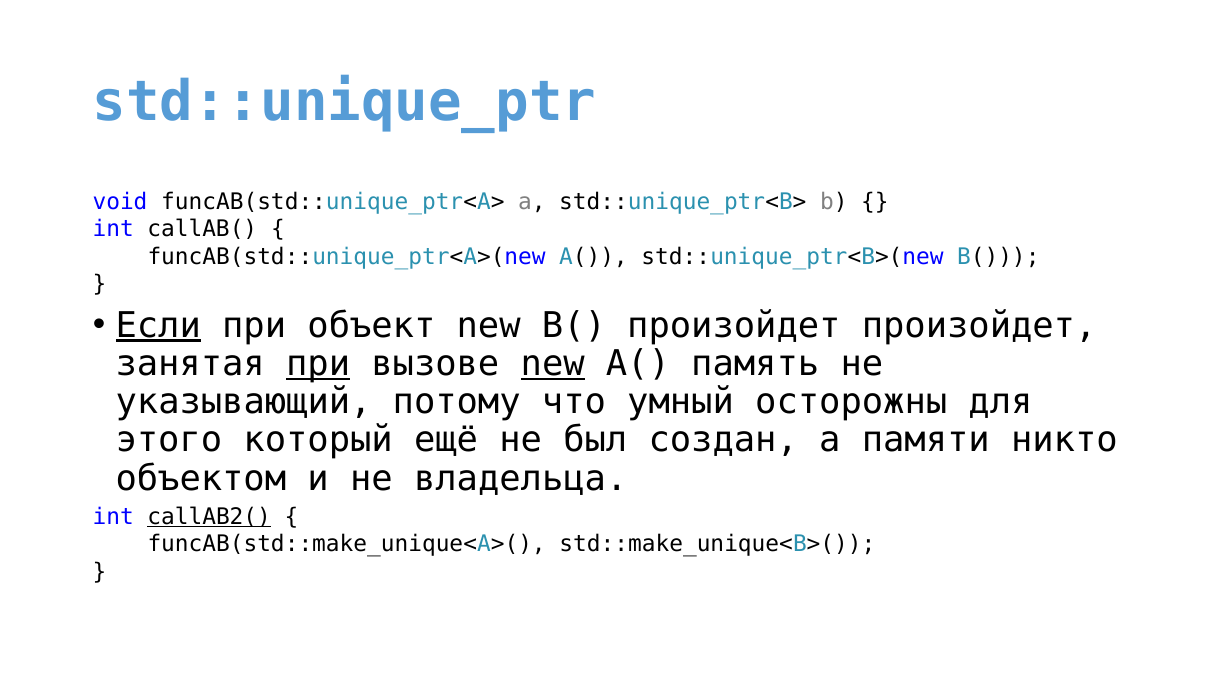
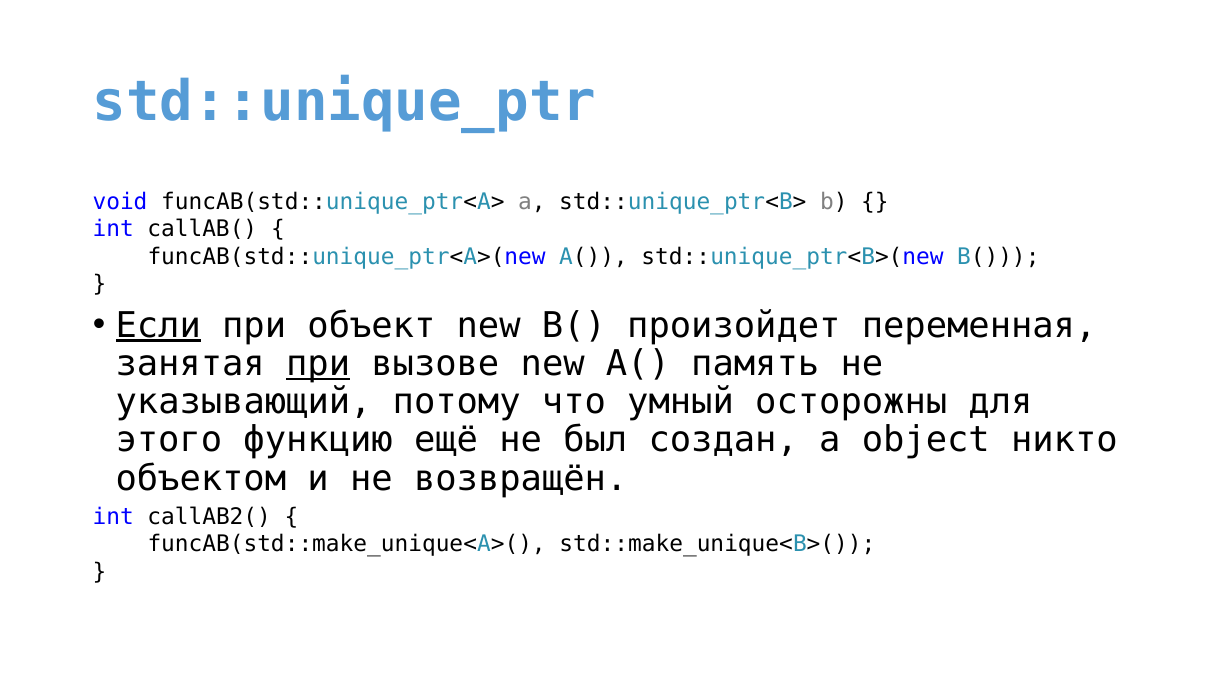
произойдет произойдет: произойдет -> переменная (979, 326)
new underline: present -> none (553, 364)
который: который -> функцию (318, 441)
памяти: памяти -> object (926, 441)
владельца: владельца -> возвращён (521, 479)
callAB2( underline: present -> none (209, 517)
